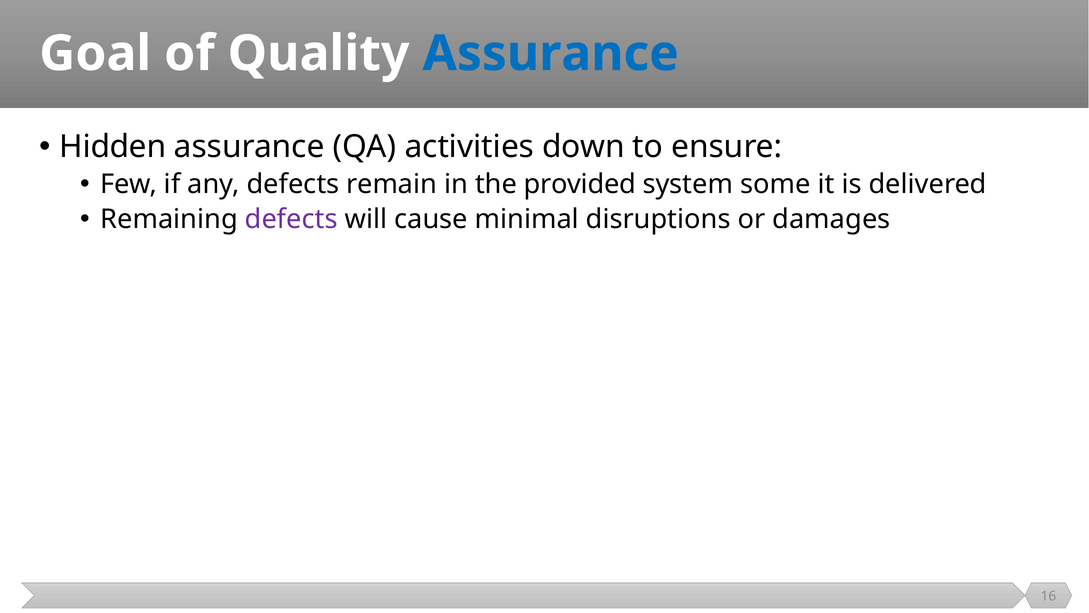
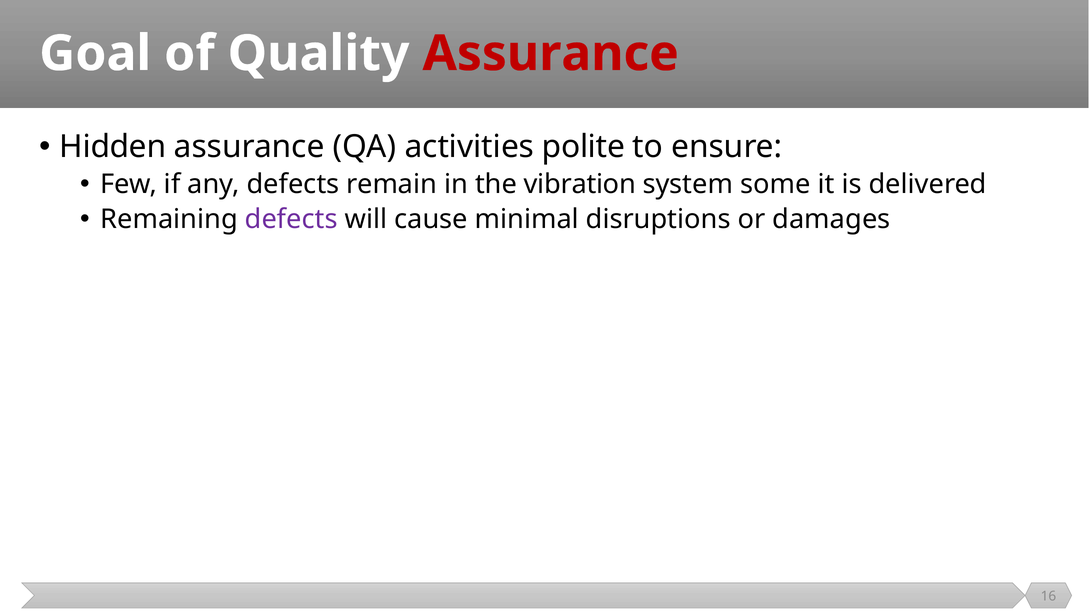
Assurance colour: blue -> red (551, 54)
down: down -> polite (583, 147)
provided: provided -> vibration (580, 184)
